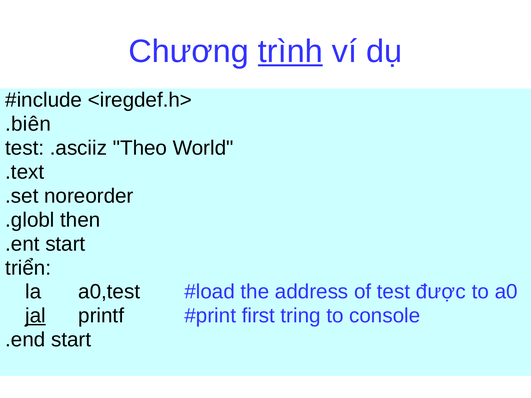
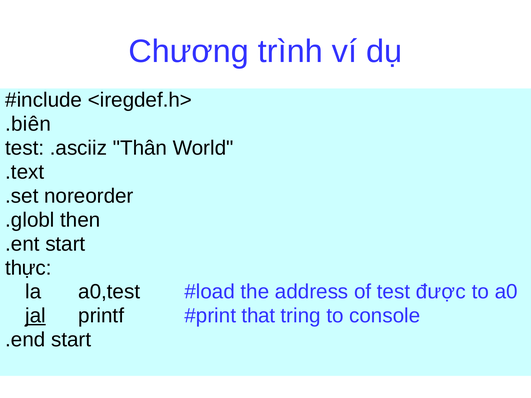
trình underline: present -> none (290, 51)
Theo: Theo -> Thân (140, 148)
triển: triển -> thực (28, 268)
first: first -> that (258, 316)
